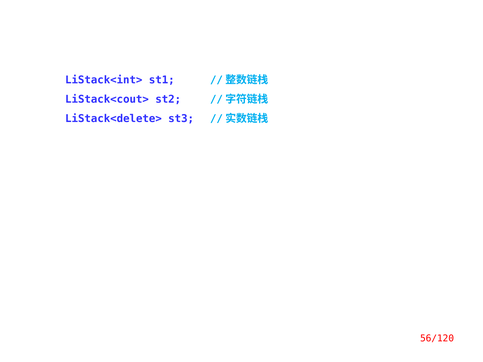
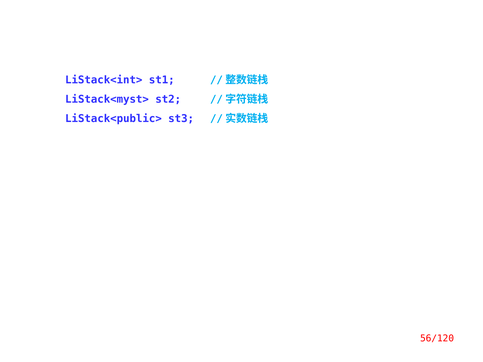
LiStack<cout>: LiStack<cout> -> LiStack<myst> (107, 99)
LiStack<delete>: LiStack<delete> -> LiStack<public> (113, 119)
